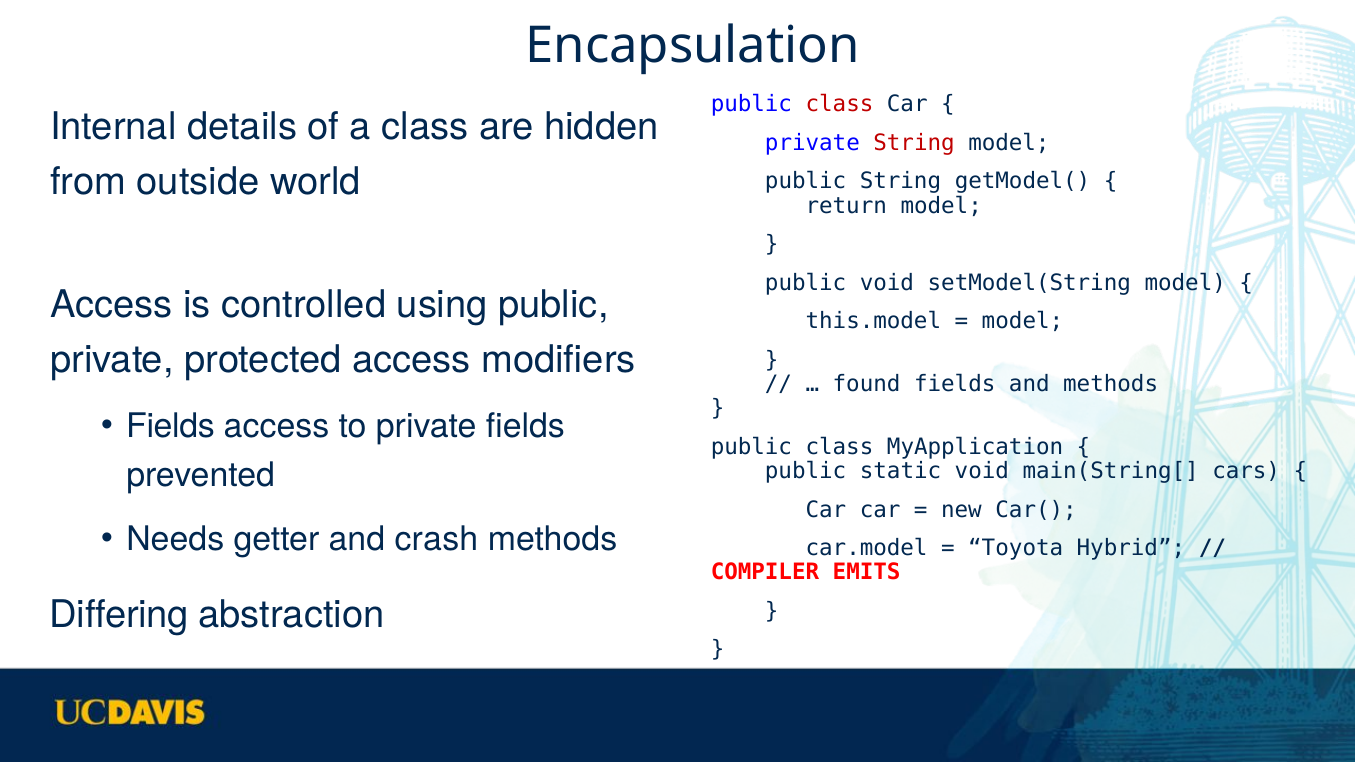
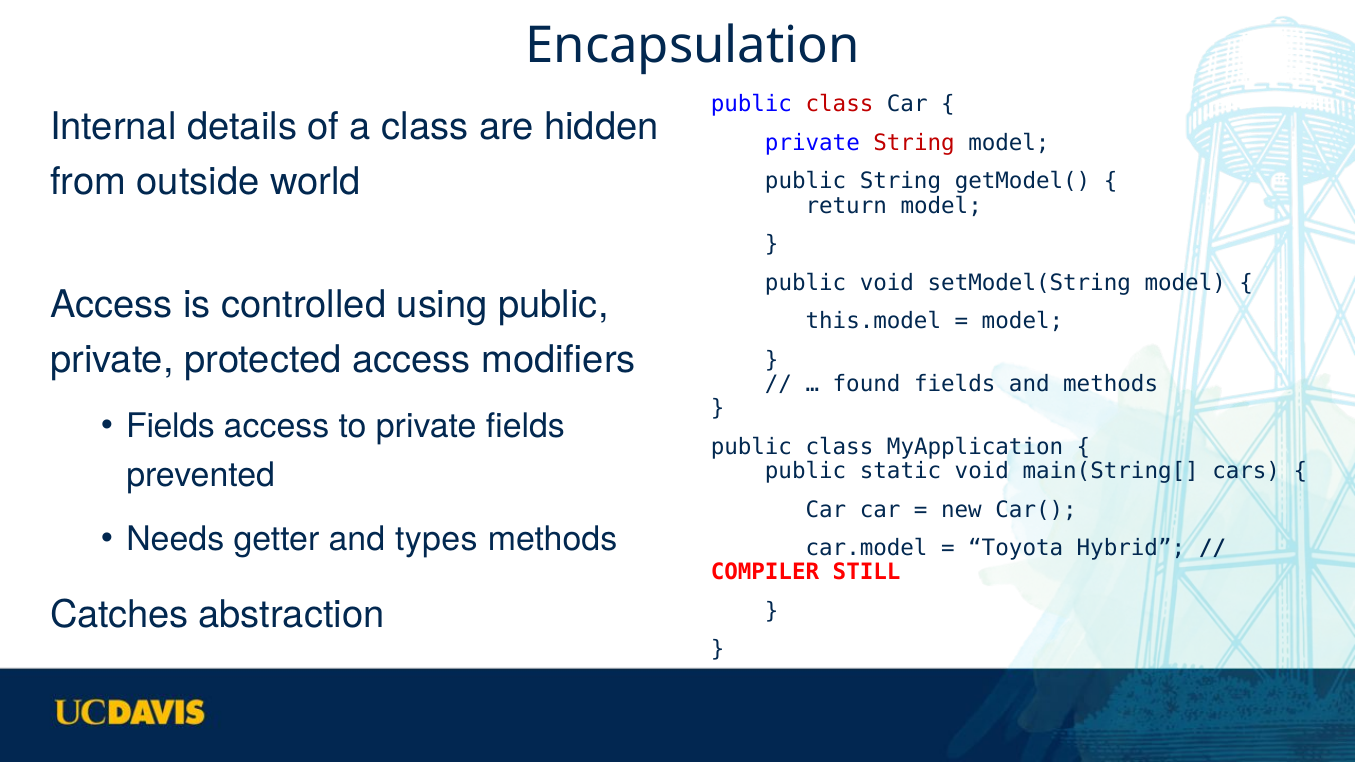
crash: crash -> types (436, 540)
EMITS: EMITS -> STILL (867, 573)
Differing: Differing -> Catches (119, 615)
